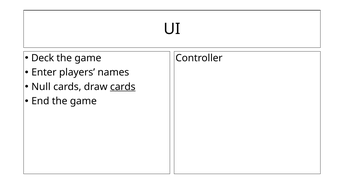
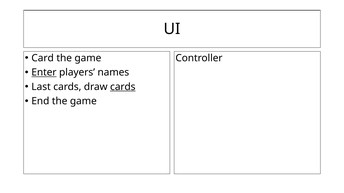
Deck: Deck -> Card (43, 58)
Enter underline: none -> present (44, 73)
Null: Null -> Last (41, 87)
